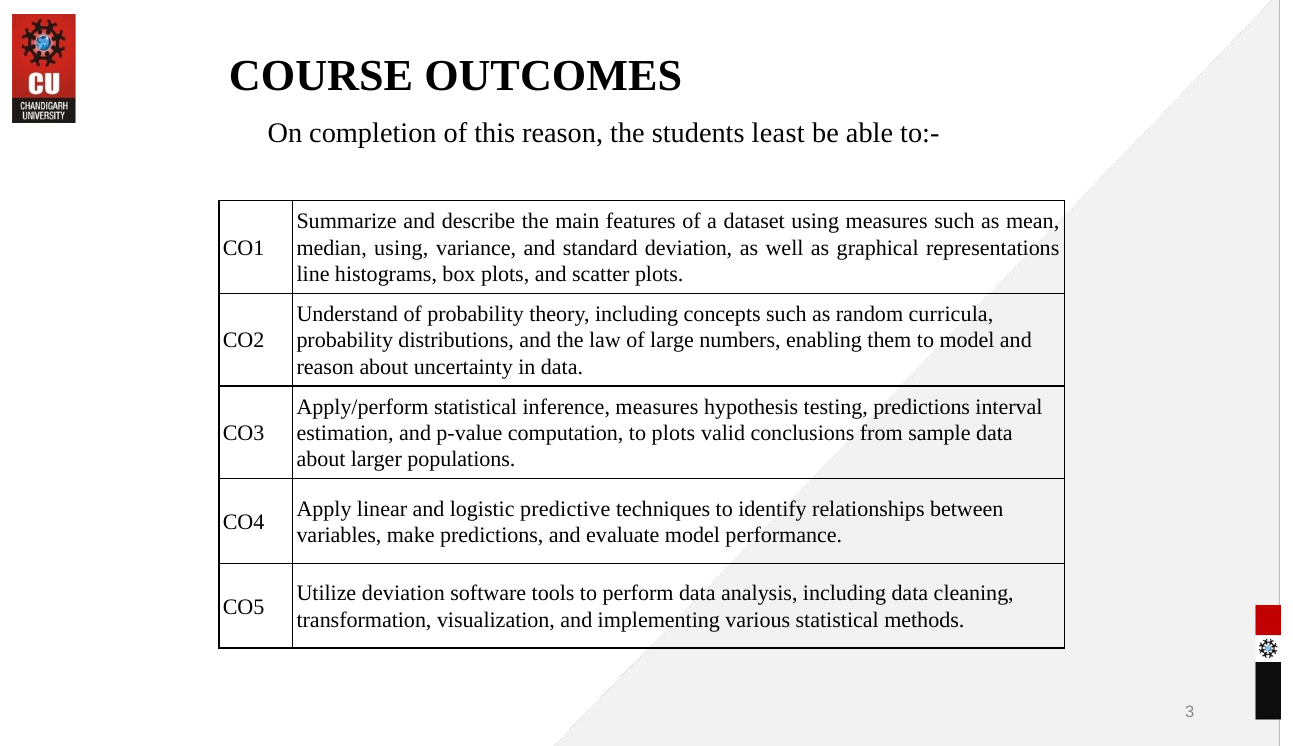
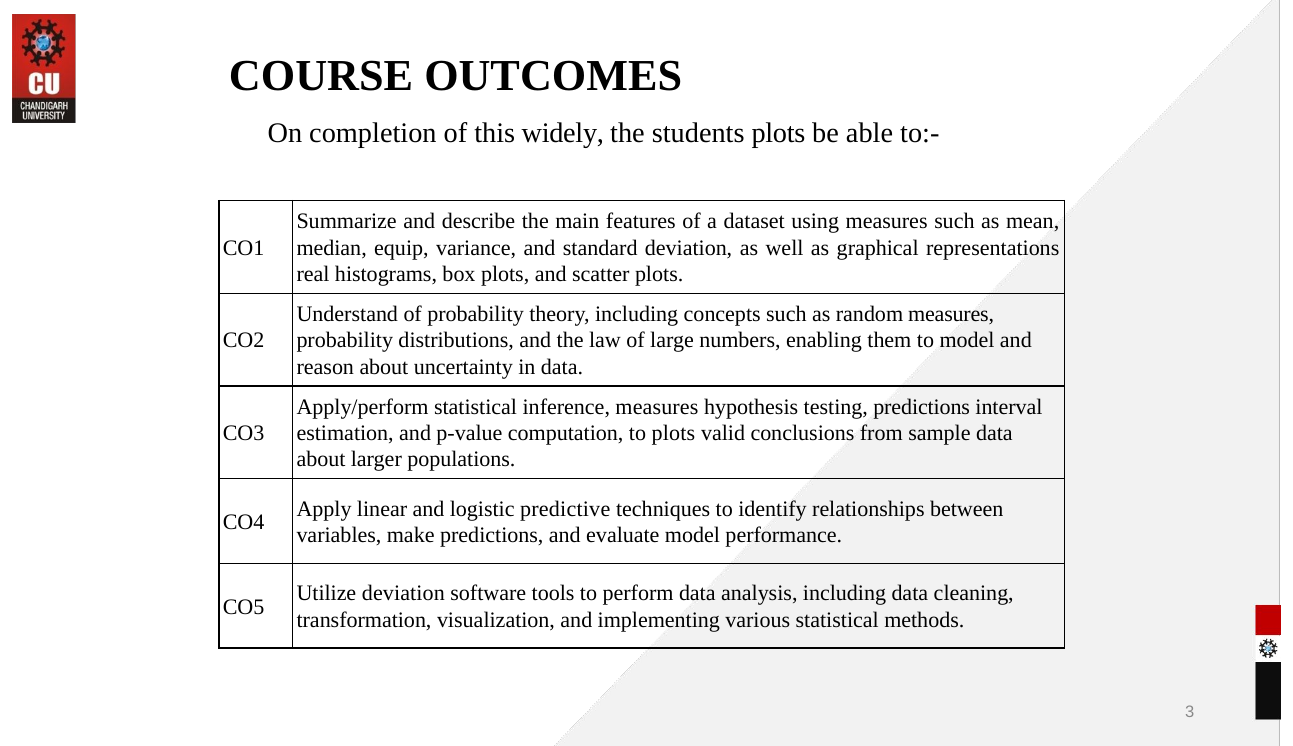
this reason: reason -> widely (563, 133)
students least: least -> plots (778, 133)
median using: using -> equip (401, 248)
line: line -> real (313, 274)
random curricula: curricula -> measures (951, 314)
